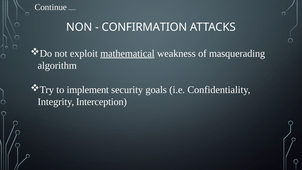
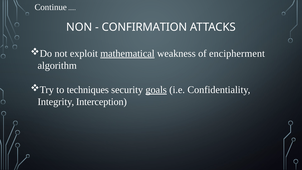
masquerading: masquerading -> encipherment (237, 53)
implement: implement -> techniques (88, 90)
goals underline: none -> present (156, 90)
